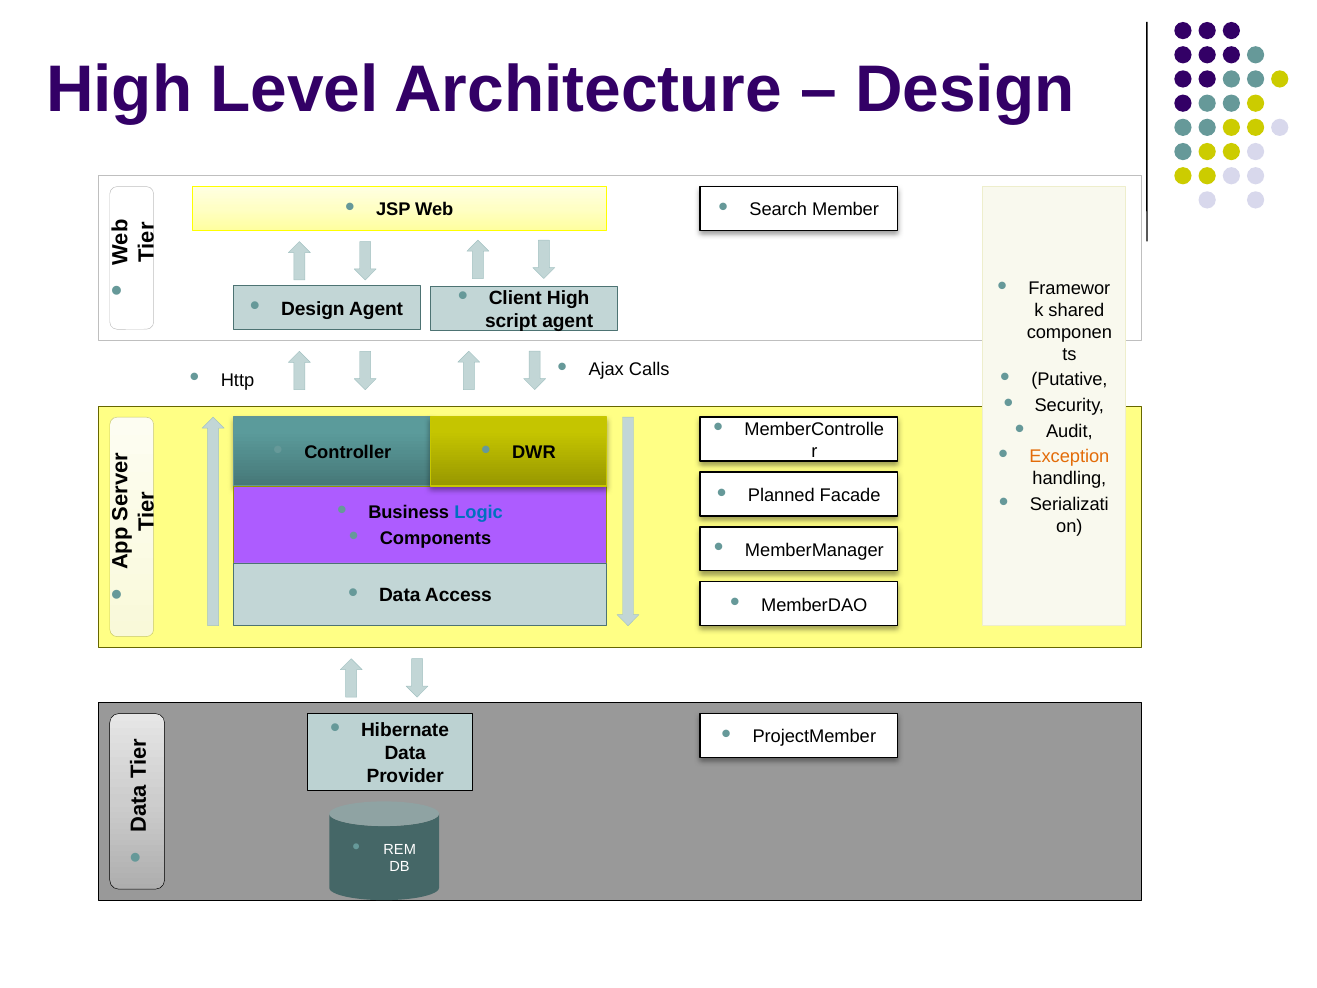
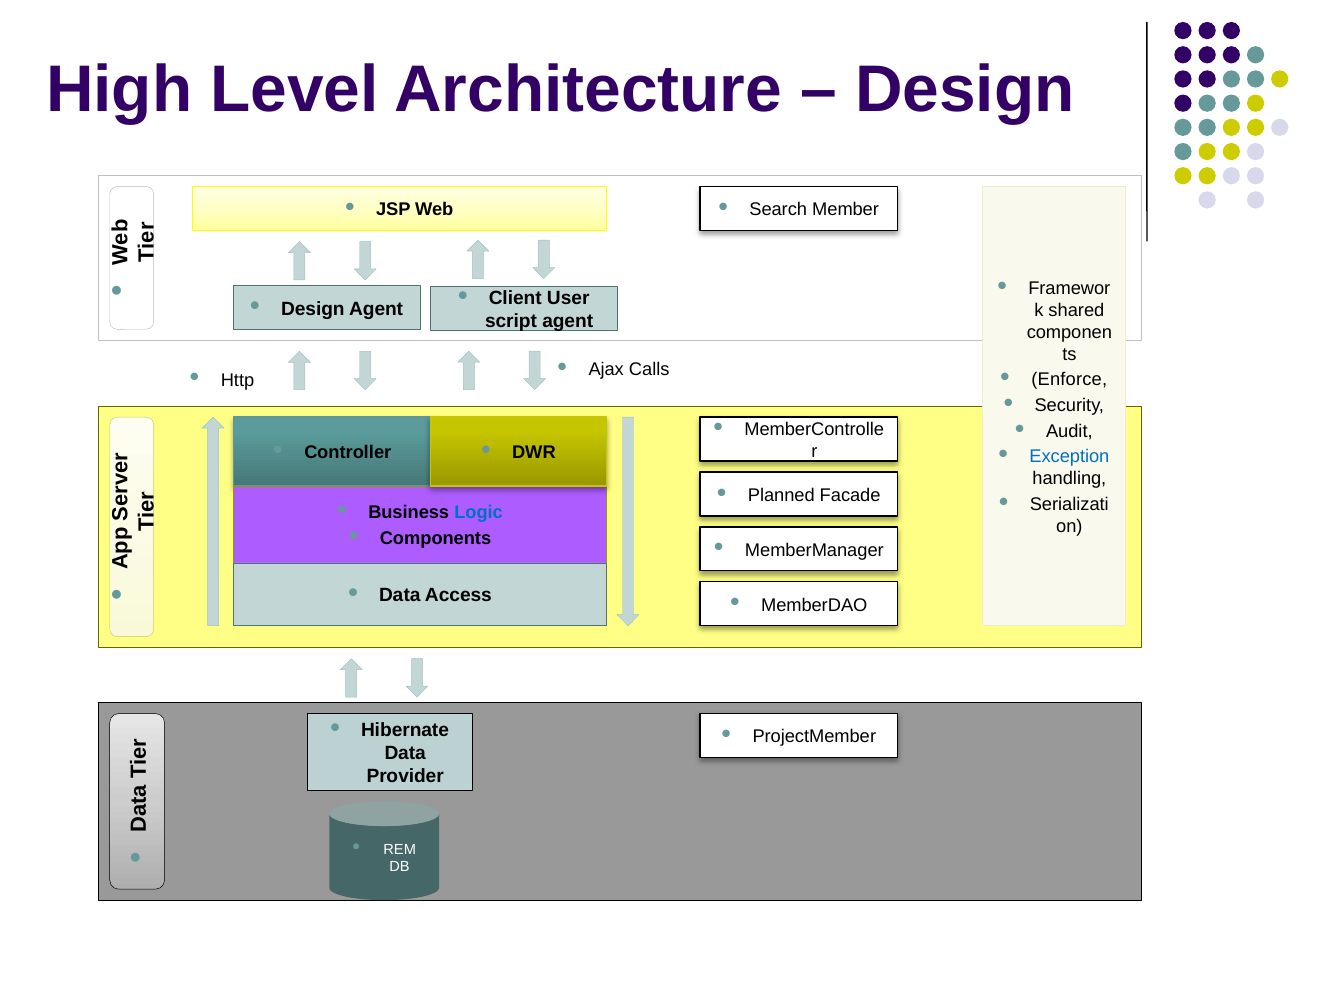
Client High: High -> User (568, 298)
Putative: Putative -> Enforce (1069, 380)
Exception colour: orange -> blue (1069, 457)
